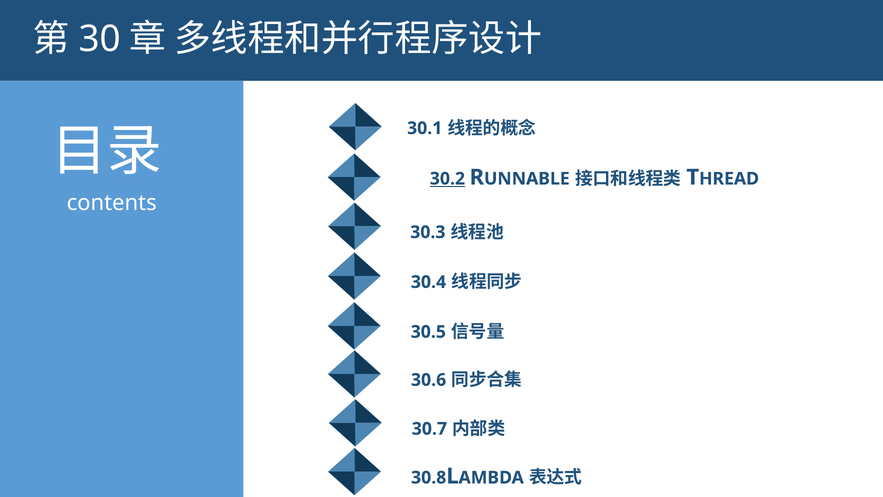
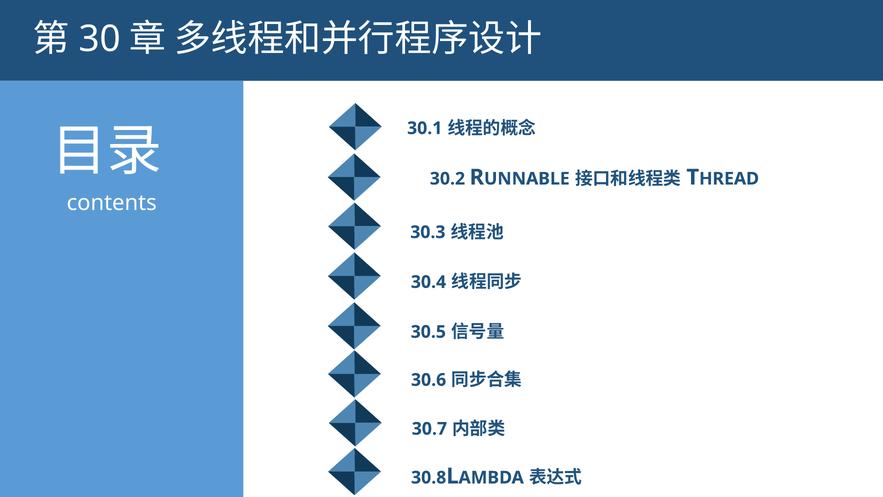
30.2 underline: present -> none (447, 179)
